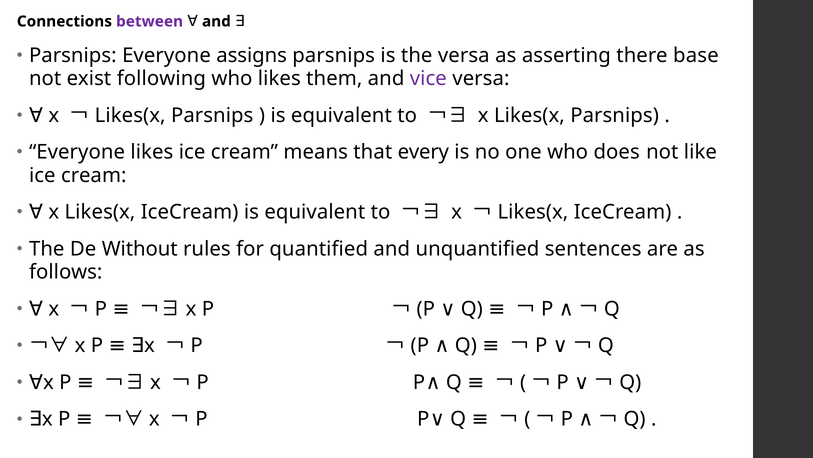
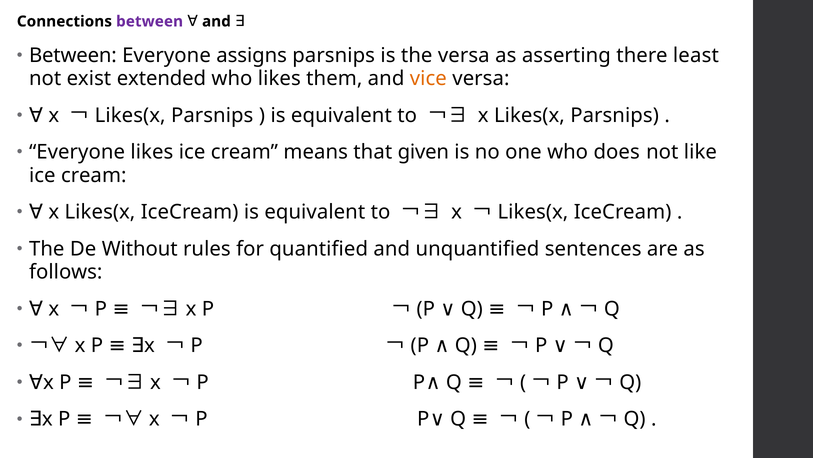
Parsnips: Parsnips -> Between (73, 55)
base: base -> least (696, 55)
following: following -> extended (161, 78)
vice colour: purple -> orange (428, 78)
every: every -> given (423, 152)
